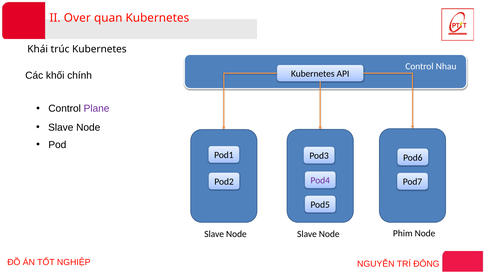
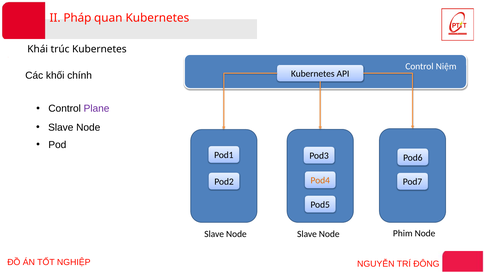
Over: Over -> Pháp (77, 18)
Nhau: Nhau -> Niệm (446, 66)
Pod4 colour: purple -> orange (320, 181)
